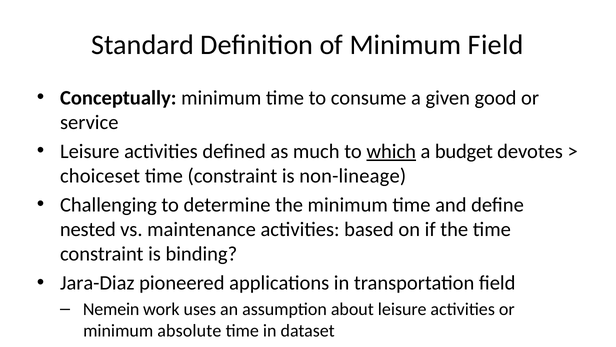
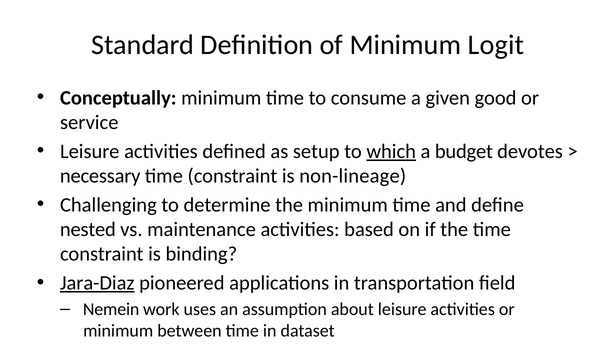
Minimum Field: Field -> Logit (496, 45)
much: much -> setup (316, 151)
choiceset: choiceset -> necessary (100, 176)
Jara-Diaz underline: none -> present (97, 282)
absolute: absolute -> between (189, 331)
